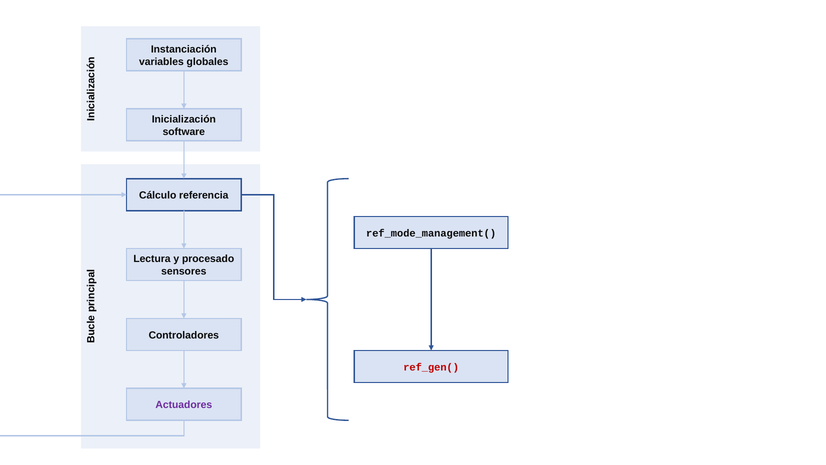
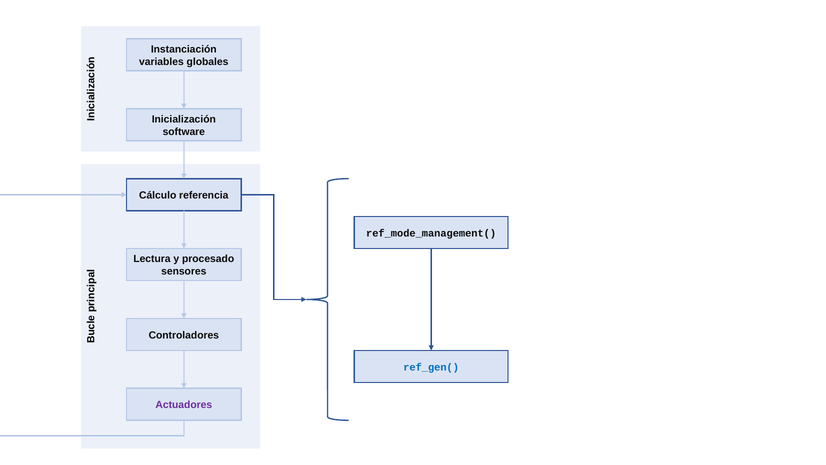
ref_gen( colour: red -> blue (431, 367)
